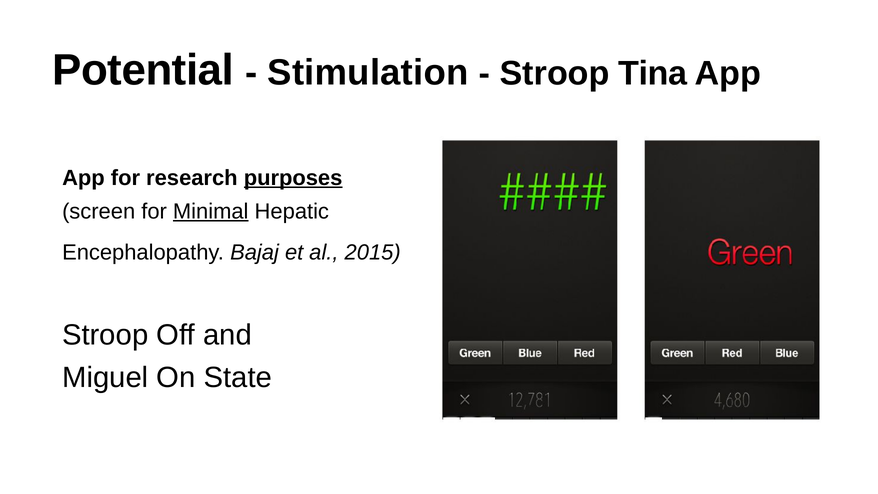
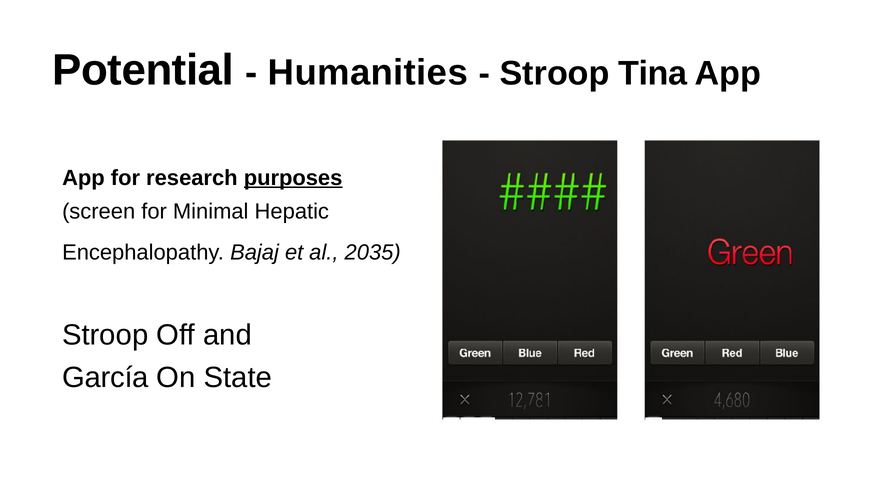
Stimulation: Stimulation -> Humanities (368, 72)
Minimal underline: present -> none (211, 211)
2015: 2015 -> 2035 (373, 252)
Miguel: Miguel -> García (105, 377)
